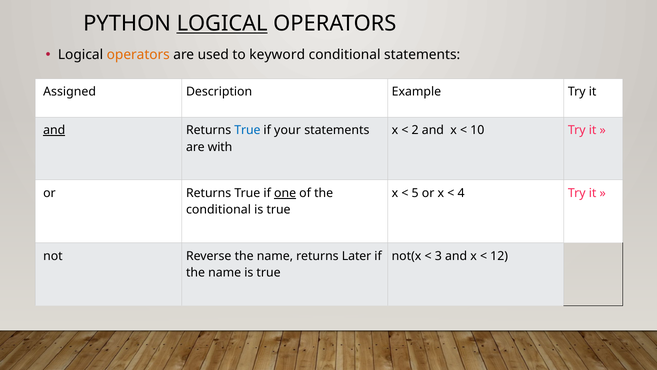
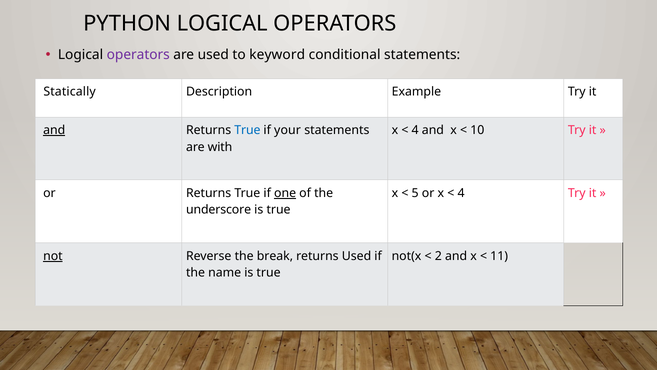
LOGICAL underline: present -> none (222, 23)
operators colour: orange -> purple (138, 55)
Assigned: Assigned -> Statically (70, 92)
2: 2 -> 4 (415, 130)
conditional: conditional -> underscore (219, 210)
not underline: none -> present (53, 256)
Reverse the name: name -> break (275, 256)
returns Later: Later -> Used (357, 256)
3: 3 -> 2 (438, 256)
12: 12 -> 11 (499, 256)
